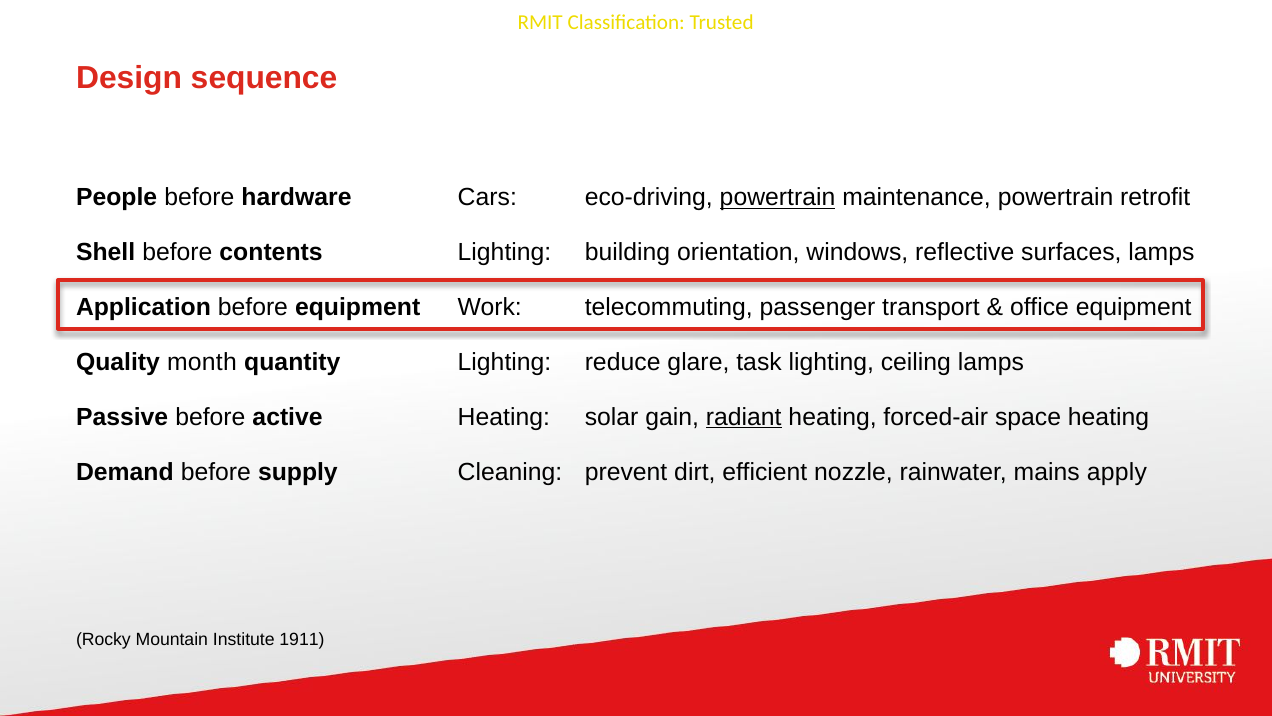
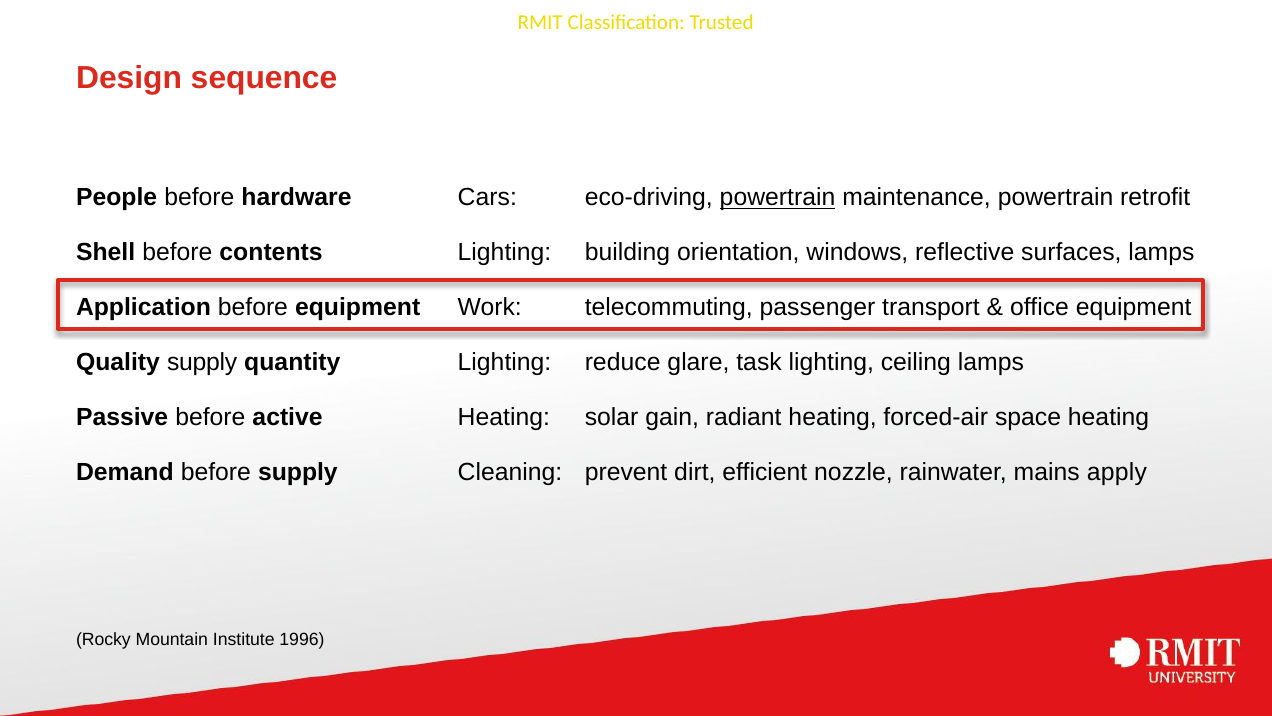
Quality month: month -> supply (202, 362)
radiant underline: present -> none (744, 417)
1911: 1911 -> 1996 (302, 640)
